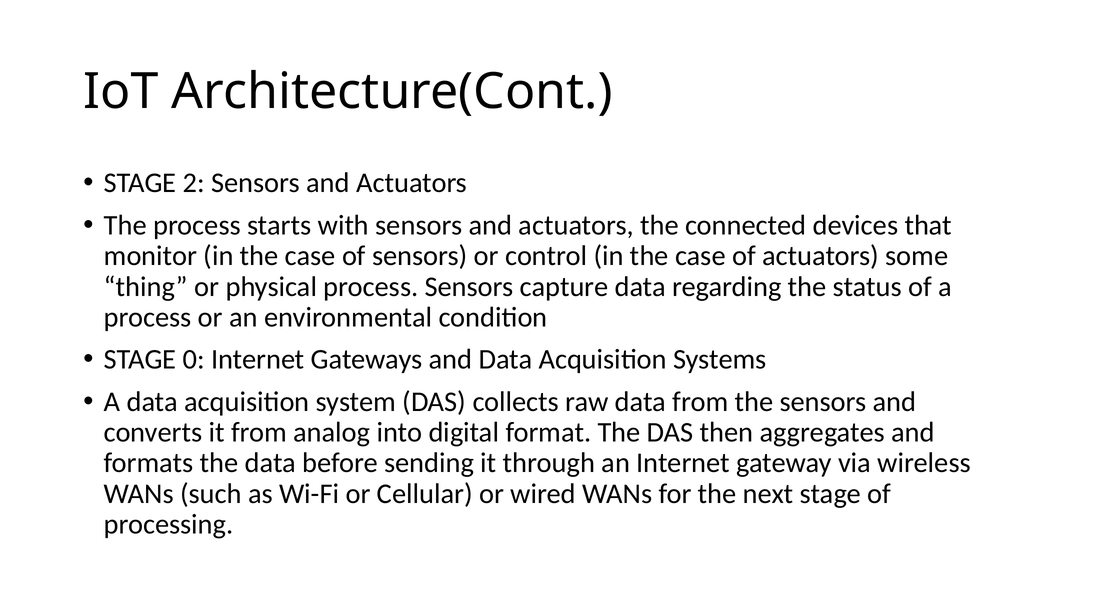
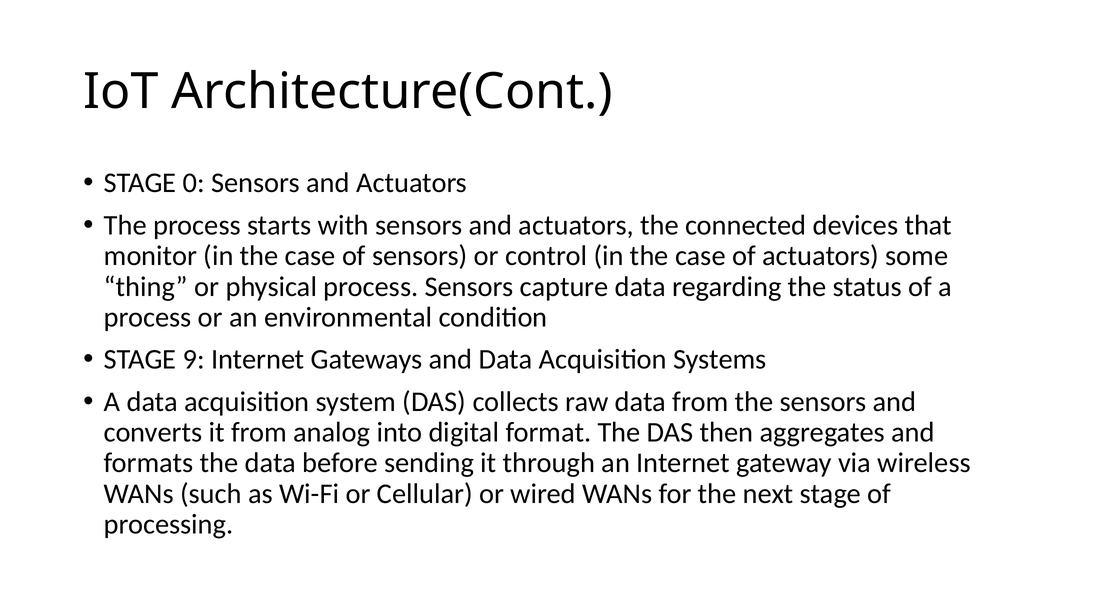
2: 2 -> 0 (194, 183)
0: 0 -> 9 (194, 359)
